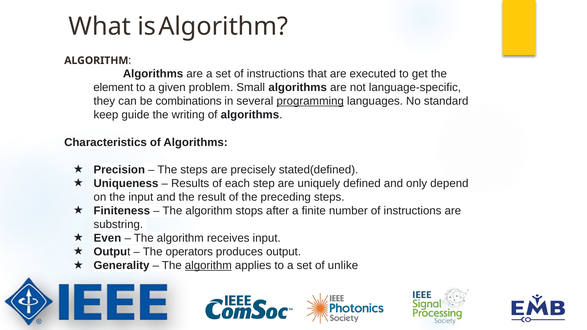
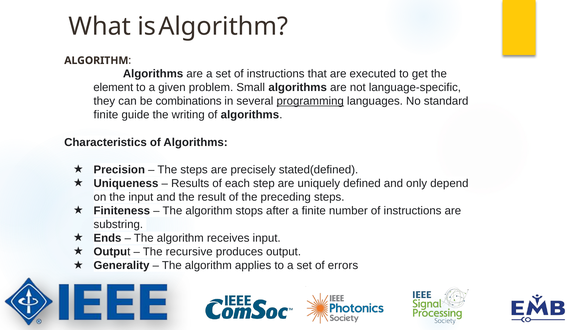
keep: keep -> finite (106, 115)
Even: Even -> Ends (108, 238)
operators: operators -> recursive (189, 252)
algorithm underline: present -> none (208, 266)
unlike: unlike -> errors (343, 266)
